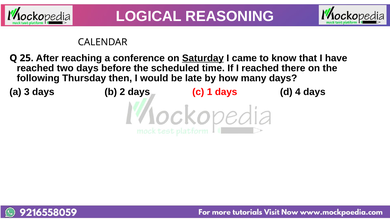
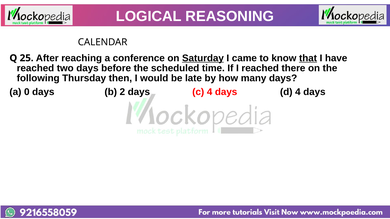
that underline: none -> present (308, 58)
3: 3 -> 0 (27, 92)
c 1: 1 -> 4 (210, 92)
